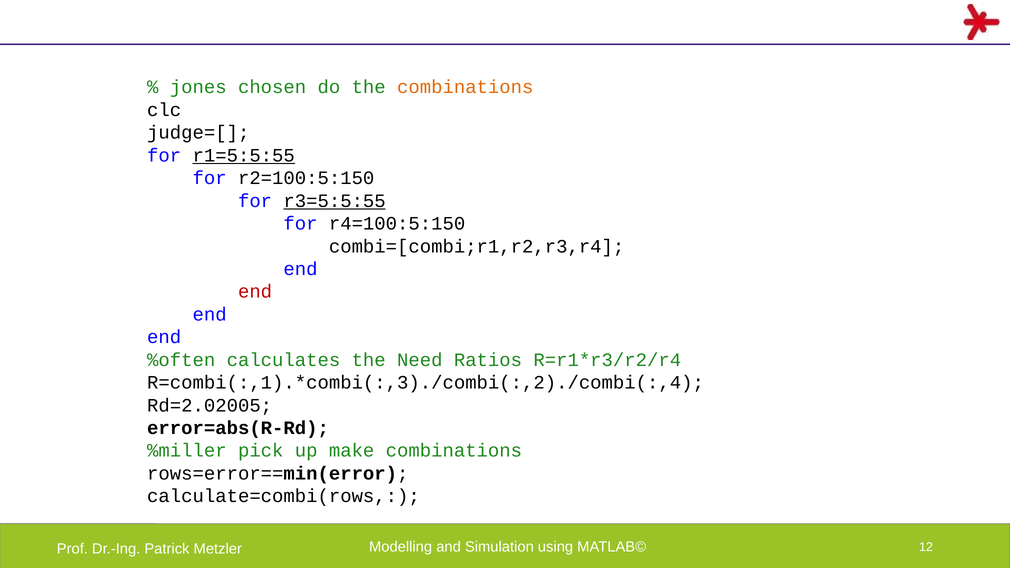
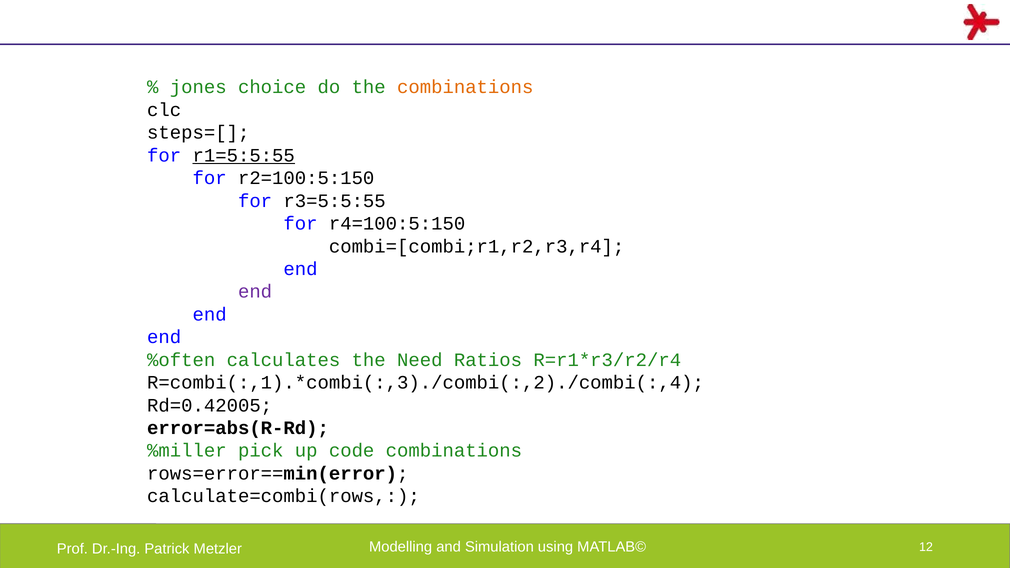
chosen: chosen -> choice (272, 87)
judge=[: judge=[ -> steps=[ (198, 133)
r3=5:5:55 underline: present -> none (335, 201)
end colour: red -> purple (255, 292)
Rd=2.02005: Rd=2.02005 -> Rd=0.42005 (210, 405)
make: make -> code (352, 451)
